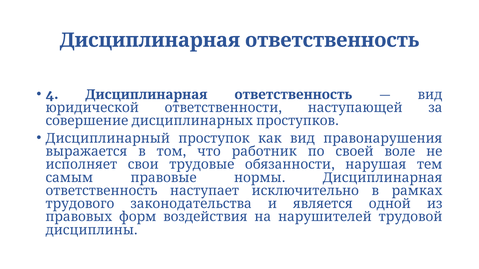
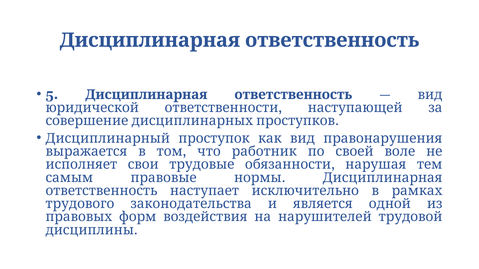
4: 4 -> 5 (52, 95)
